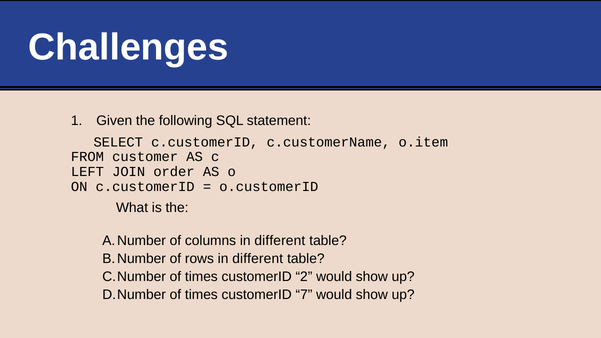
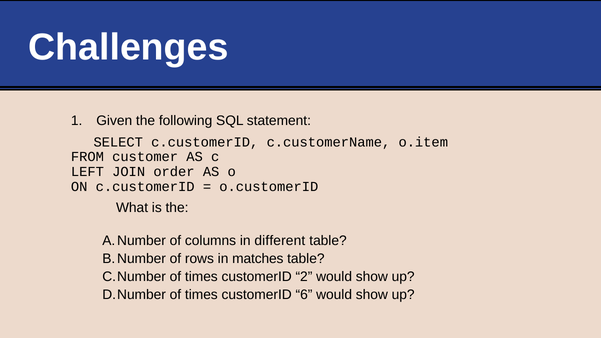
rows in different: different -> matches (258, 259)
7: 7 -> 6 (304, 295)
